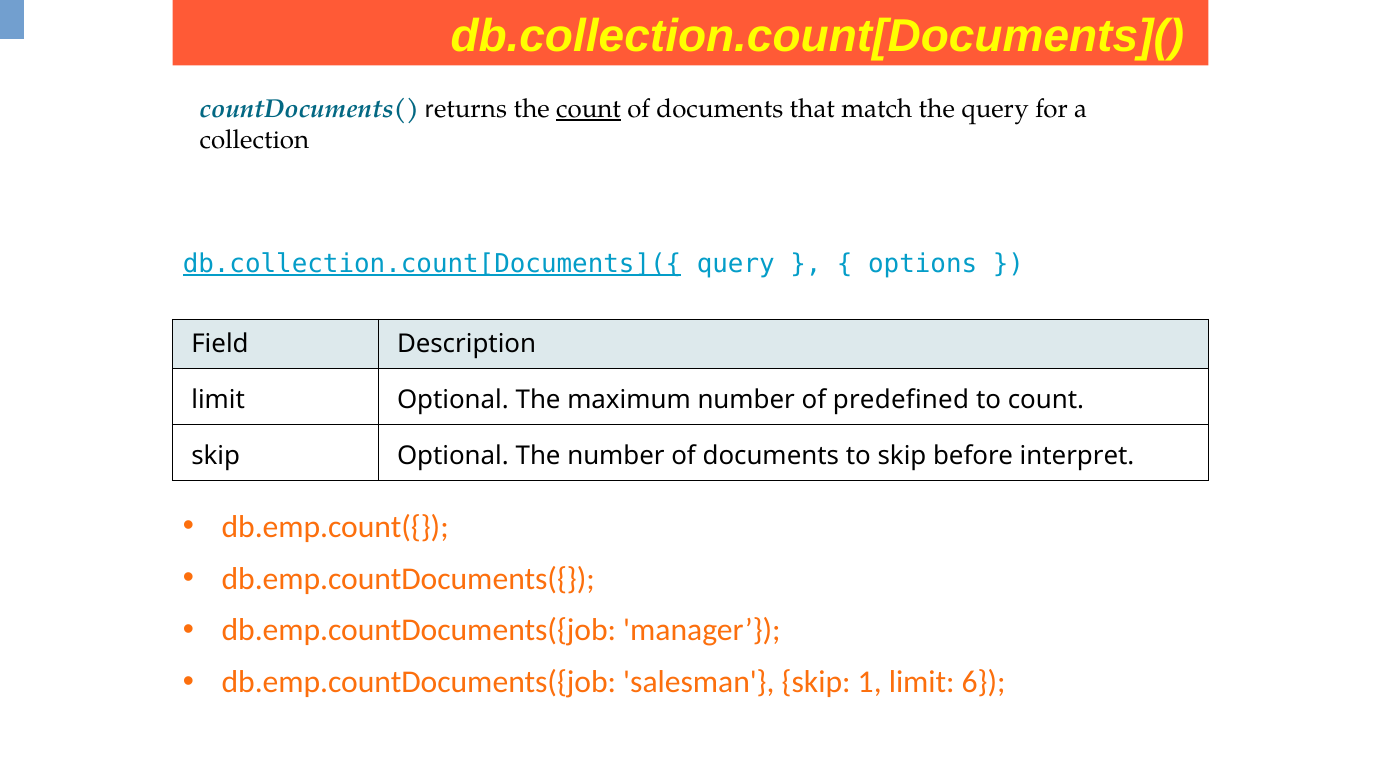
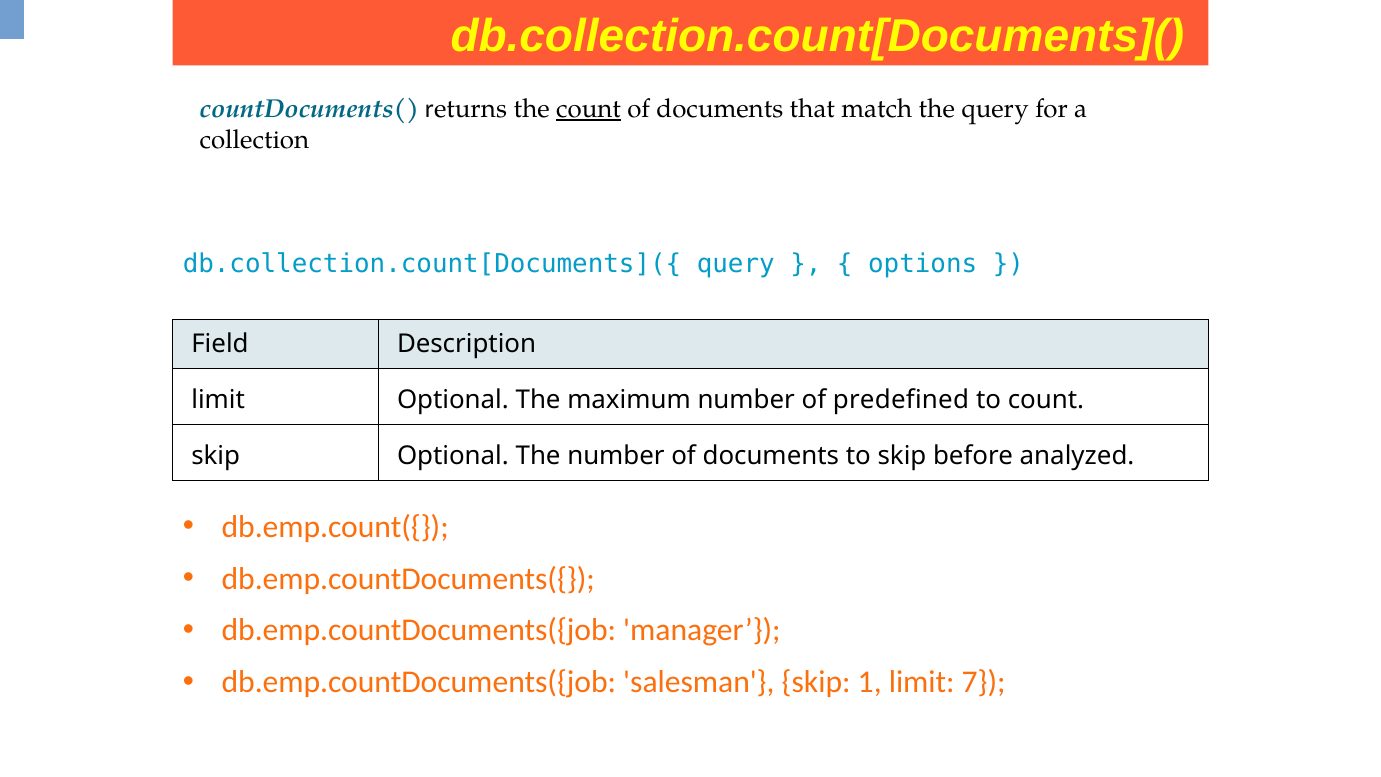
db.collection.count[Documents]({ underline: present -> none (432, 264)
interpret: interpret -> analyzed (1077, 455)
6: 6 -> 7 (984, 682)
